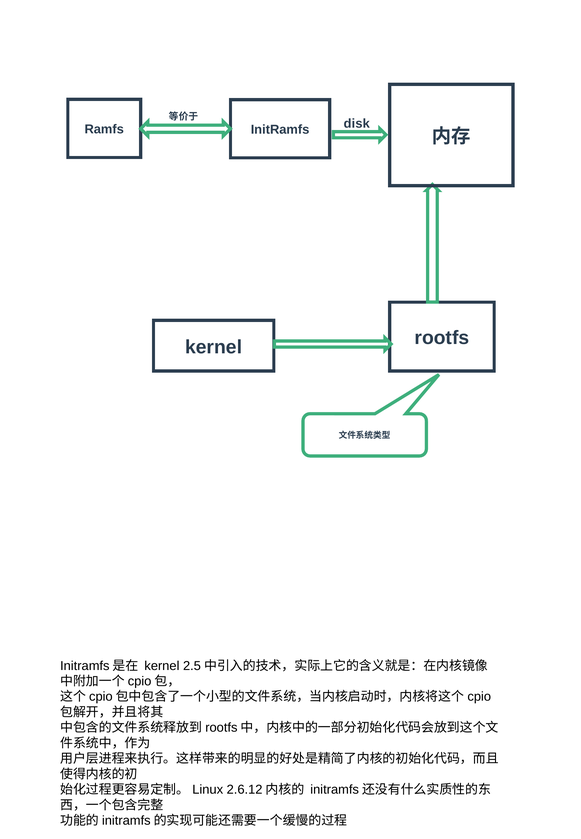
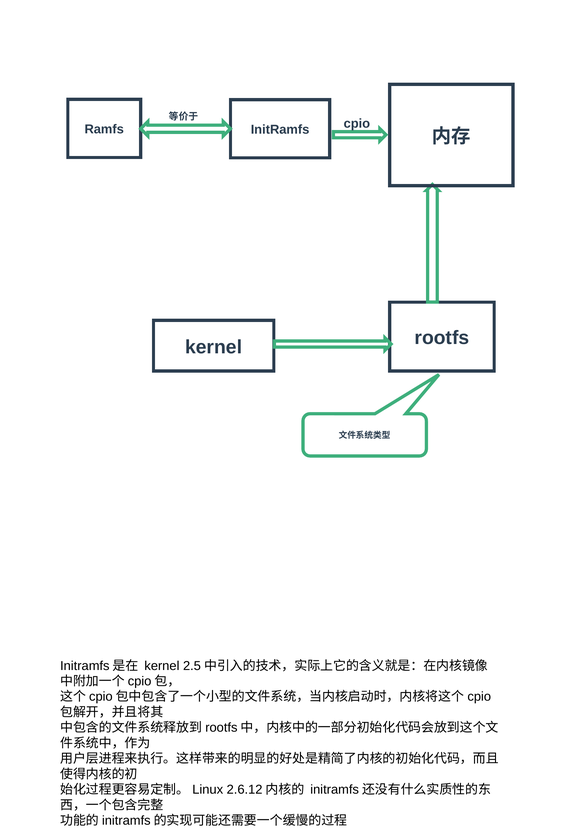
disk: disk -> cpio (357, 123)
